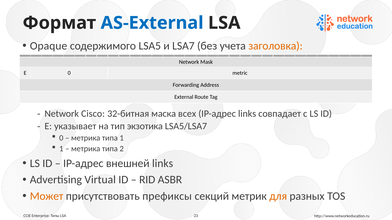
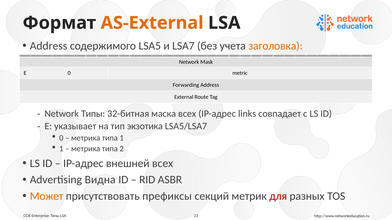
AS-External colour: blue -> orange (152, 23)
Opaque: Opaque -> Address (49, 46)
Network Cisco: Cisco -> Типы (93, 114)
внешней links: links -> всех (163, 164)
Virtual: Virtual -> Видна (100, 180)
для colour: orange -> red (278, 197)
